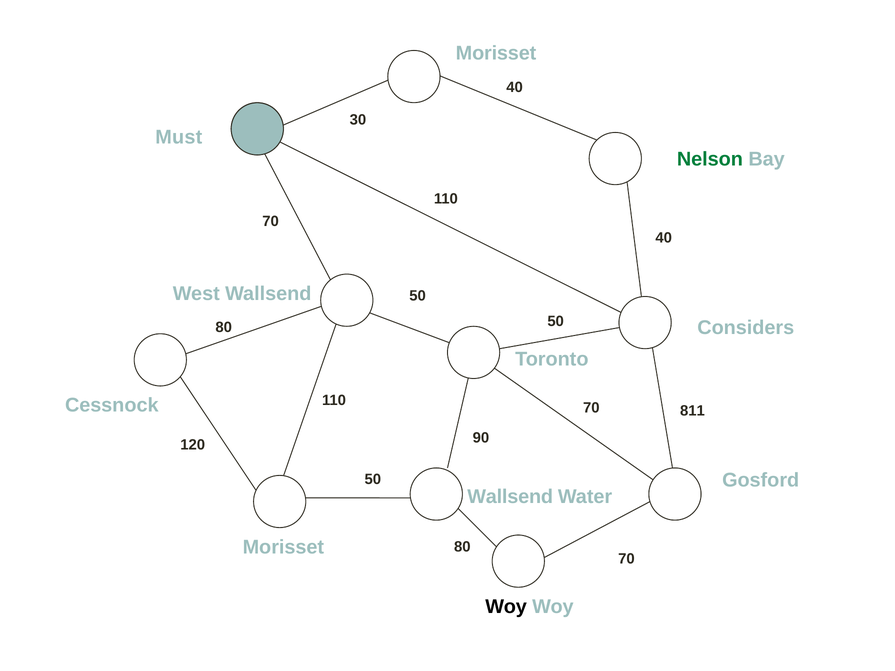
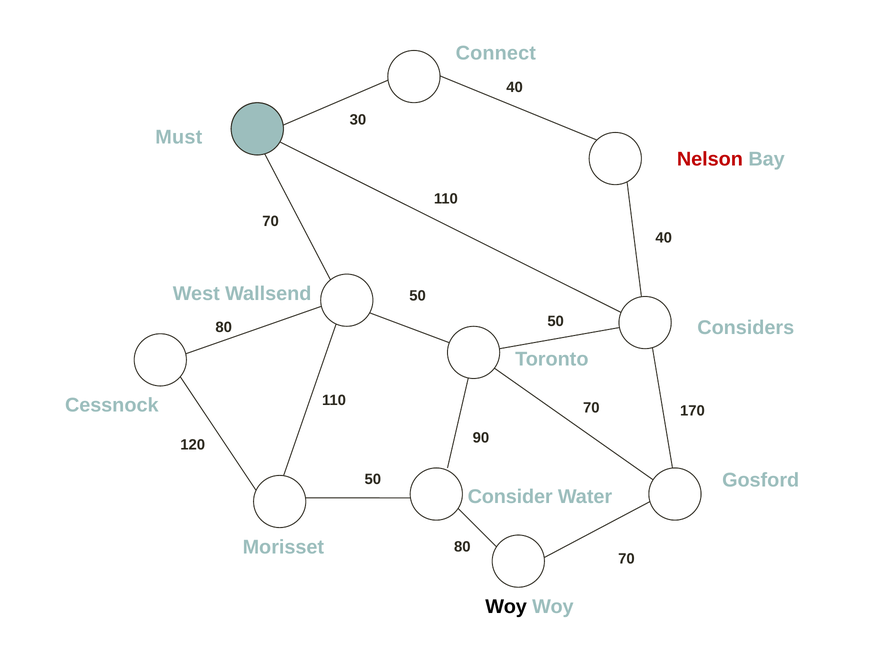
Morisset: Morisset -> Connect (496, 53)
Nelson colour: green -> red (710, 159)
811: 811 -> 170 (692, 411)
Wallsend: Wallsend -> Consider (510, 497)
